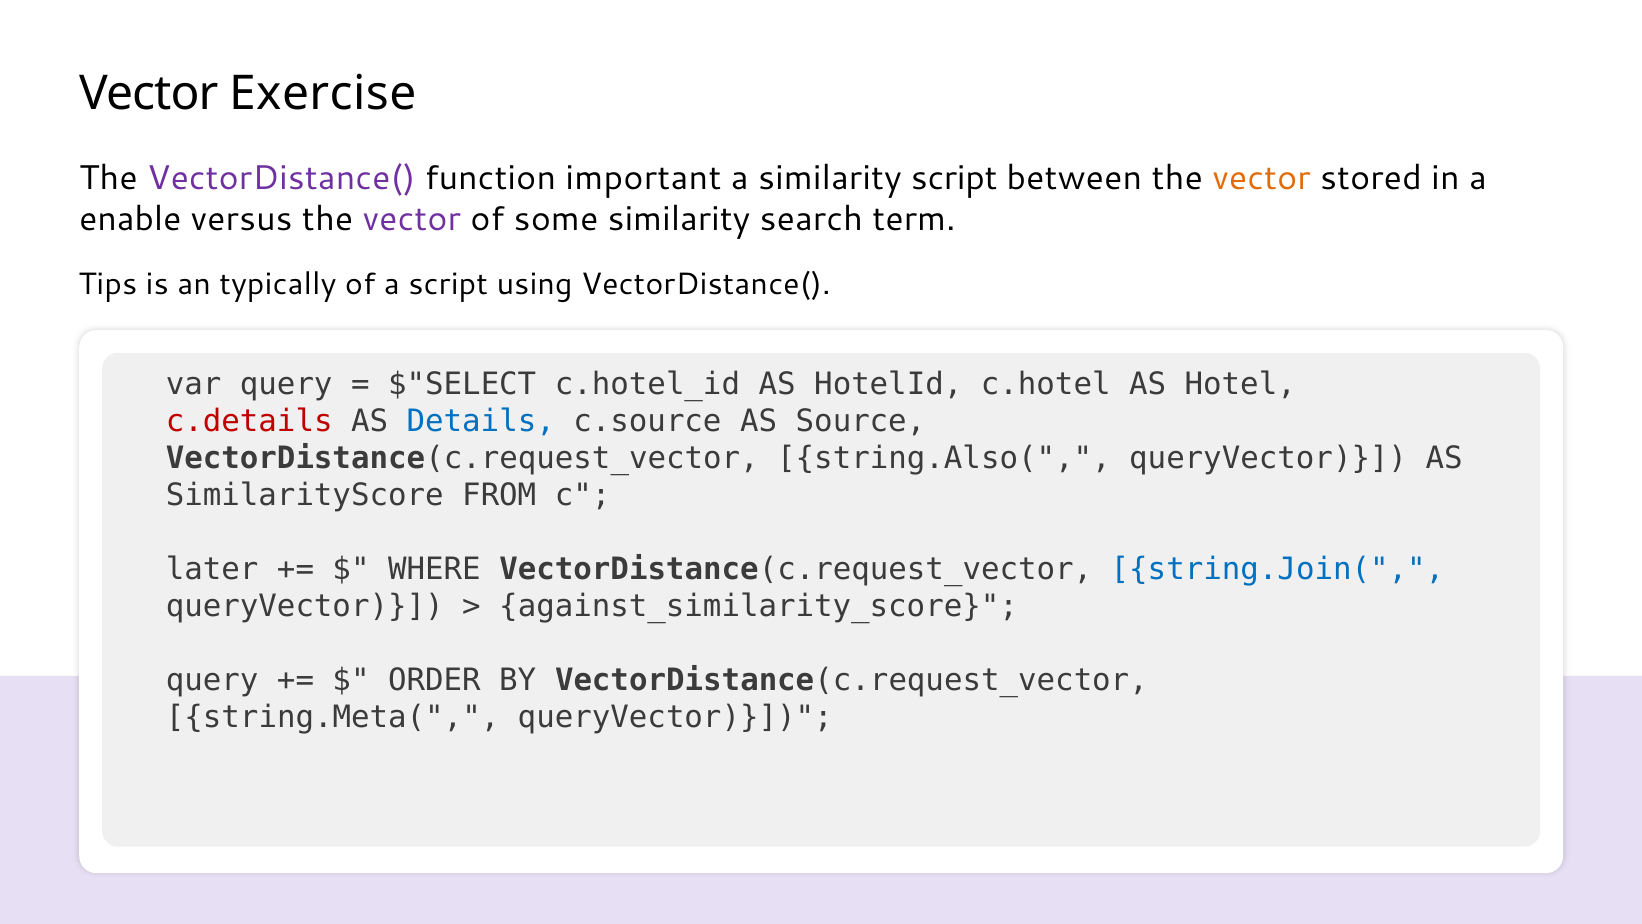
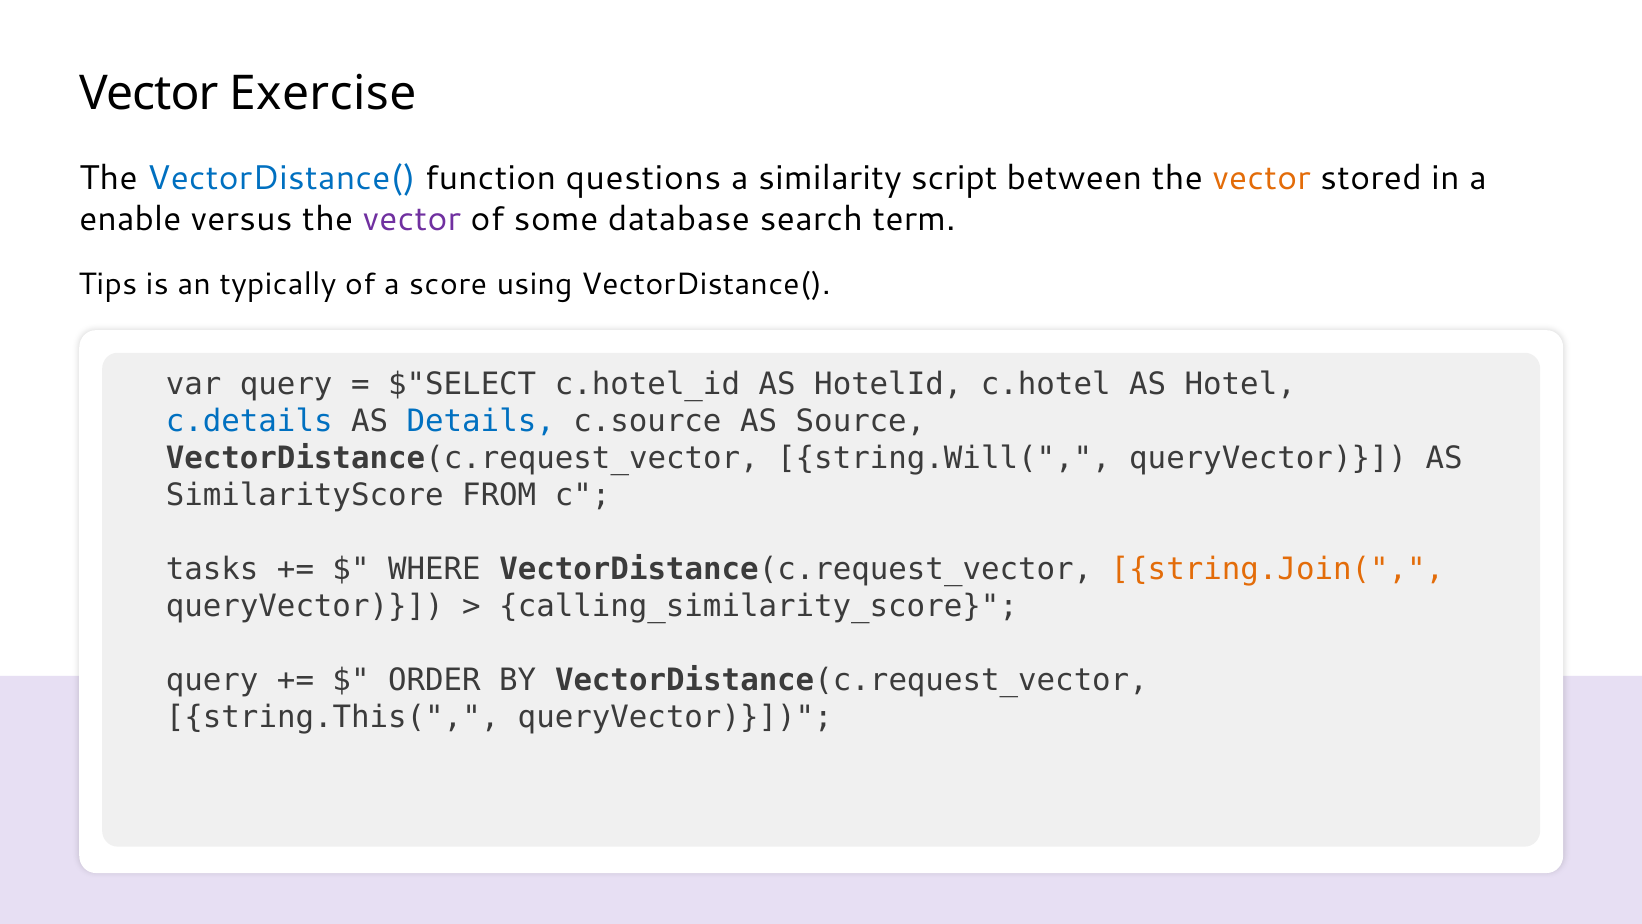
VectorDistance( colour: purple -> blue (281, 178)
important: important -> questions (643, 178)
some similarity: similarity -> database (679, 219)
a script: script -> score (448, 284)
c.details colour: red -> blue (249, 421)
string.Also(: string.Also( -> string.Will( (944, 458)
later: later -> tasks (212, 569)
string.Join( colour: blue -> orange (1277, 569)
against_similarity_score: against_similarity_score -> calling_similarity_score (759, 606)
string.Meta(: string.Meta( -> string.This( (333, 717)
